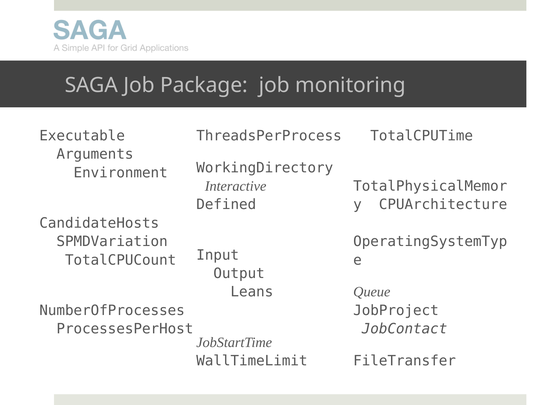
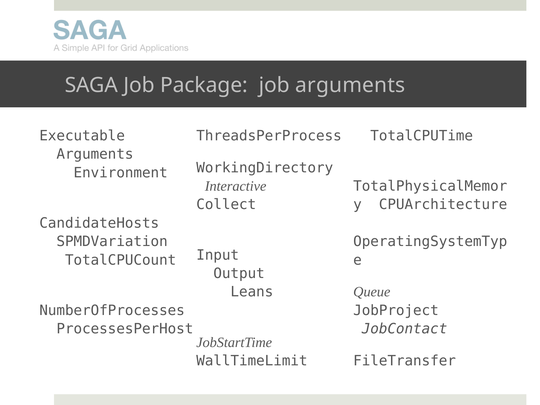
job monitoring: monitoring -> arguments (350, 85)
Defined: Defined -> Collect (226, 205)
